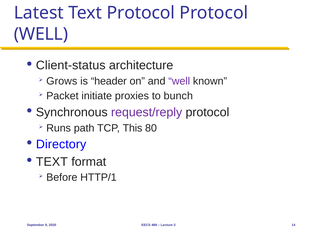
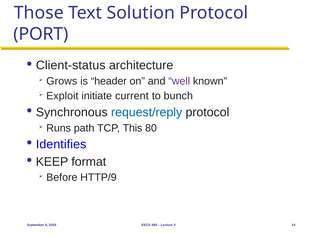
Latest: Latest -> Those (39, 13)
Text Protocol: Protocol -> Solution (141, 13)
WELL: WELL -> PORT (41, 34)
Packet: Packet -> Exploit (62, 96)
proxies: proxies -> current (132, 96)
request/reply colour: purple -> blue (147, 112)
Directory: Directory -> Identifies (61, 144)
TEXT: TEXT -> KEEP (52, 162)
HTTP/1: HTTP/1 -> HTTP/9 (98, 177)
